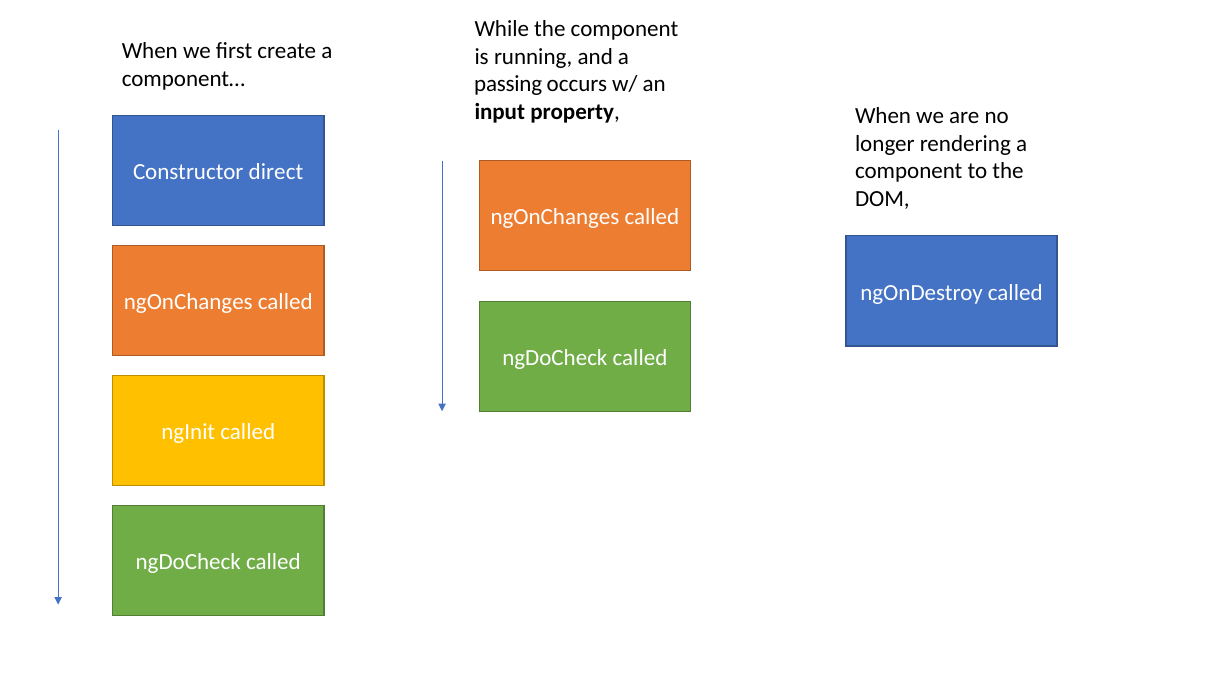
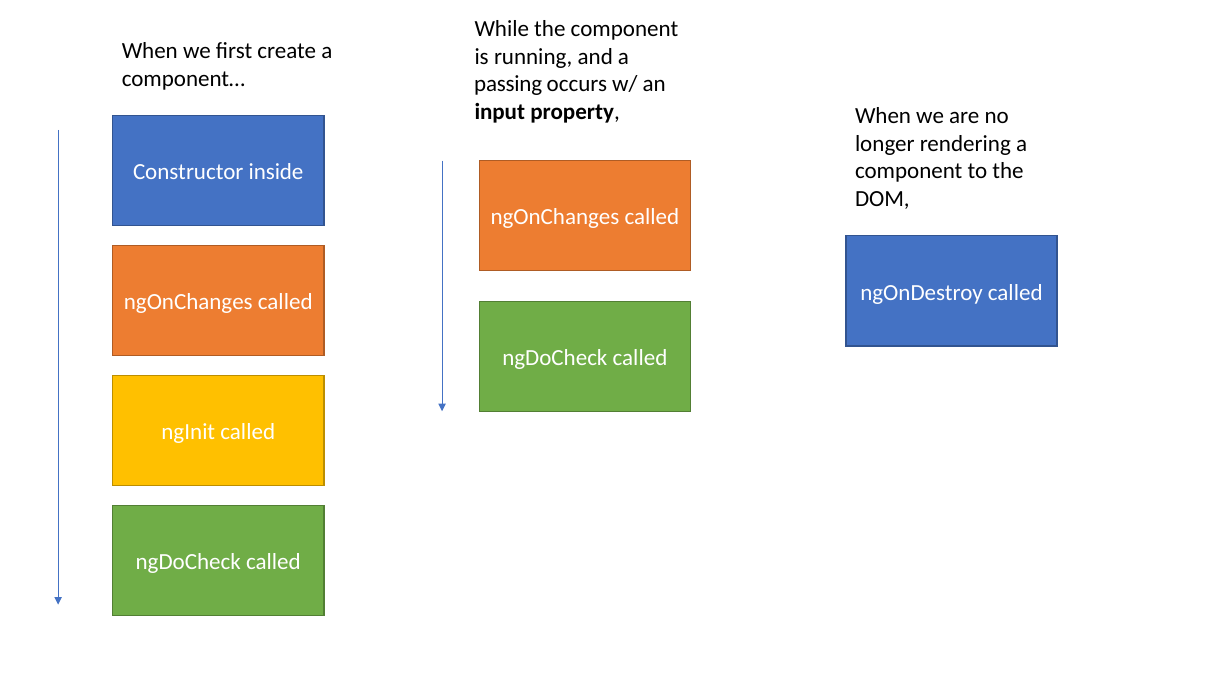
direct: direct -> inside (276, 172)
